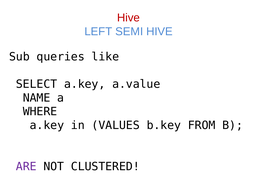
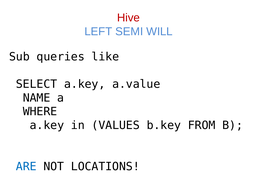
SEMI HIVE: HIVE -> WILL (160, 31)
ARE colour: purple -> blue (26, 166)
CLUSTERED: CLUSTERED -> LOCATIONS (105, 166)
